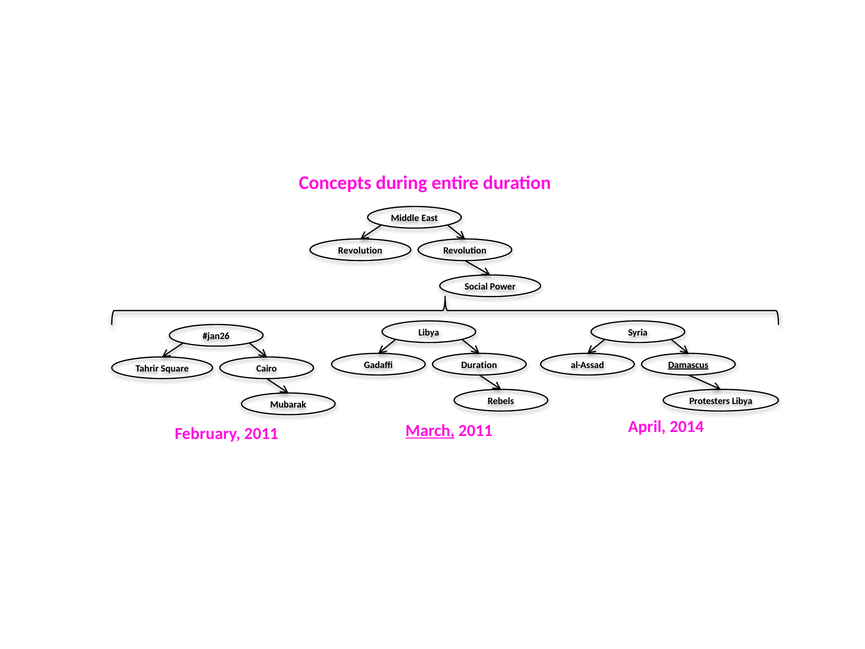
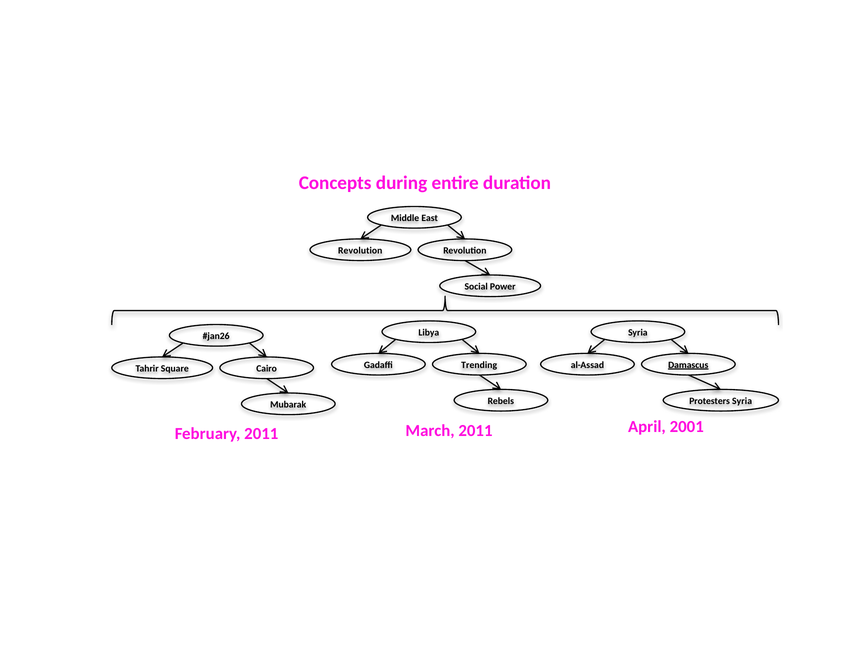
Gadaffi Duration: Duration -> Trending (479, 365)
Protesters Libya: Libya -> Syria (742, 401)
March underline: present -> none (430, 430)
2014: 2014 -> 2001 (687, 426)
